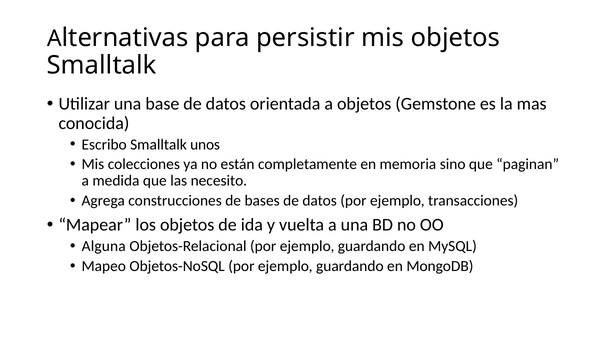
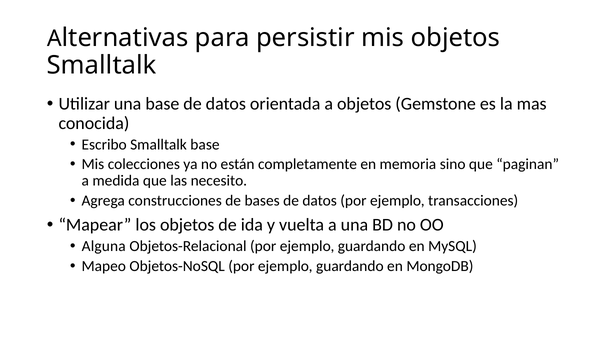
Smalltalk unos: unos -> base (205, 145)
